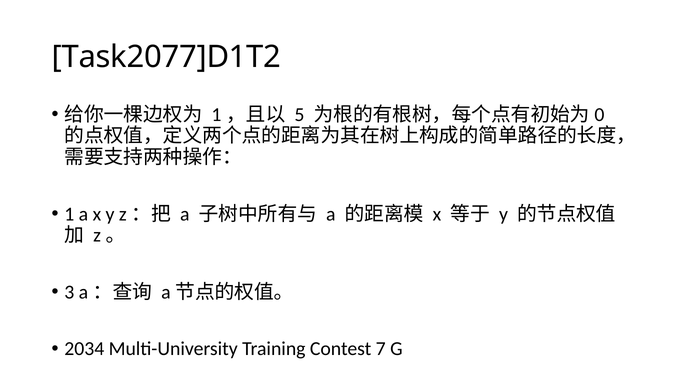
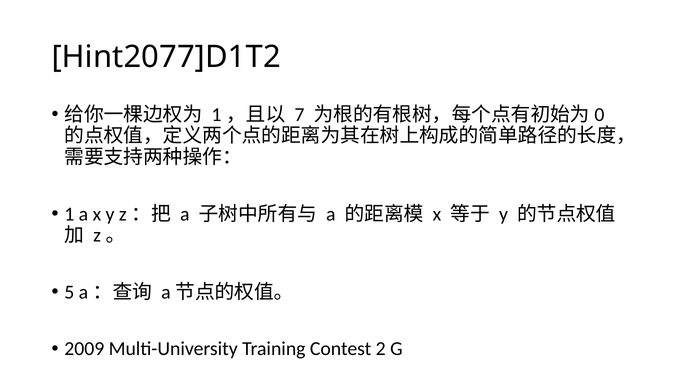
Task2077]D1T2: Task2077]D1T2 -> Hint2077]D1T2 (166, 57)
5: 5 -> 7 (299, 114)
3: 3 -> 5 (69, 292)
2034: 2034 -> 2009 (84, 349)
7: 7 -> 2 (381, 349)
